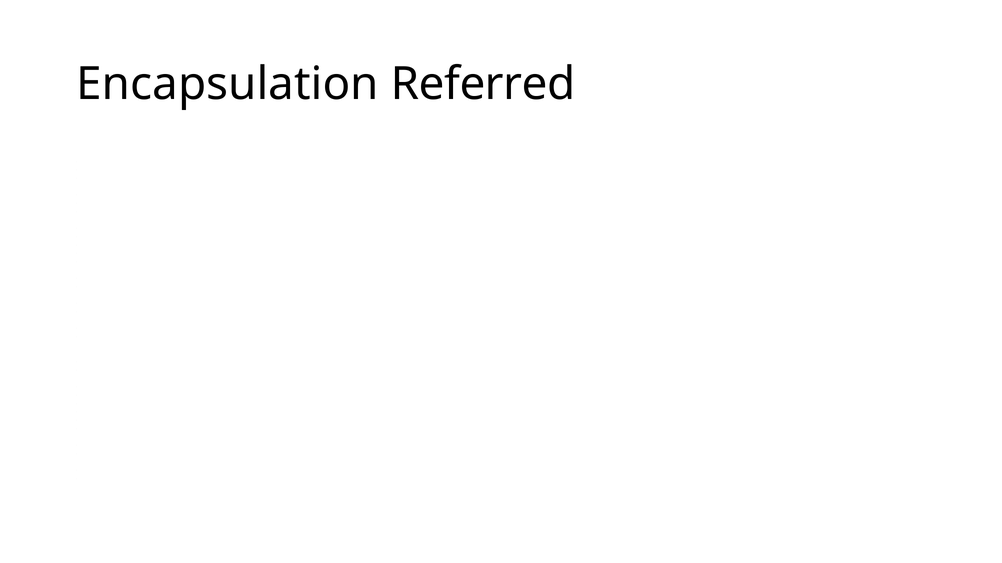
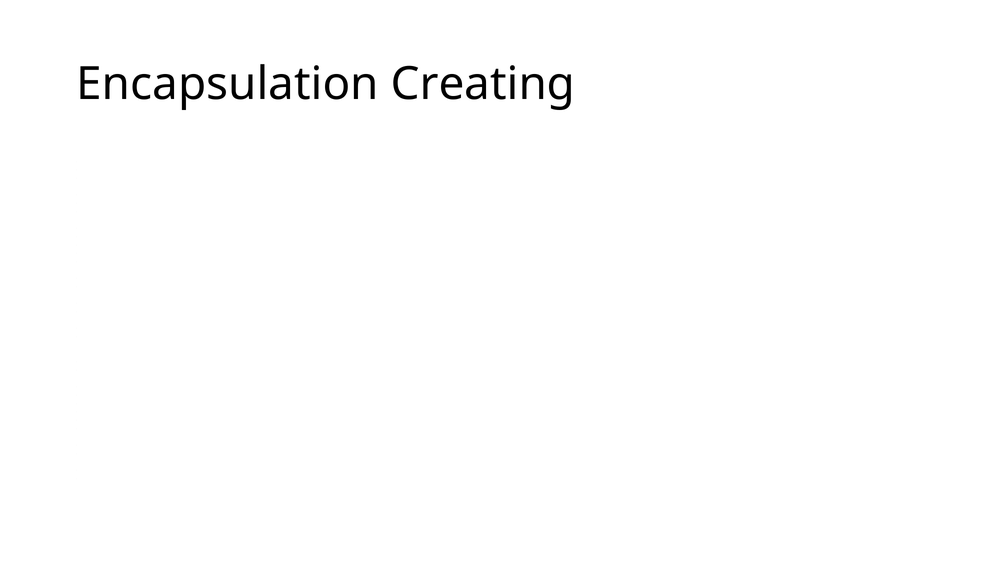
Referred: Referred -> Creating (483, 84)
